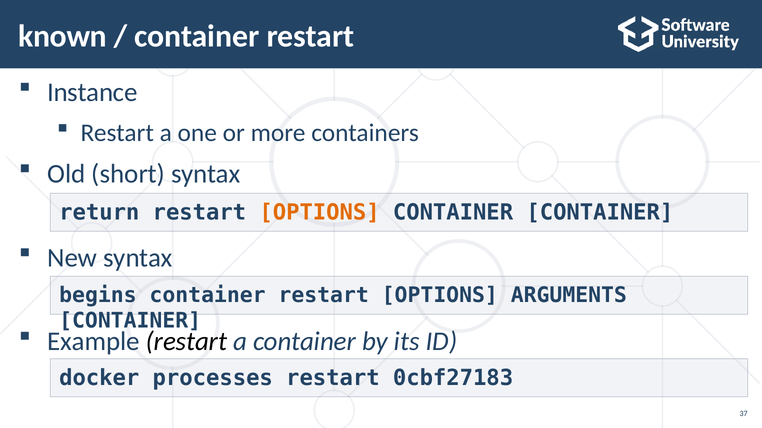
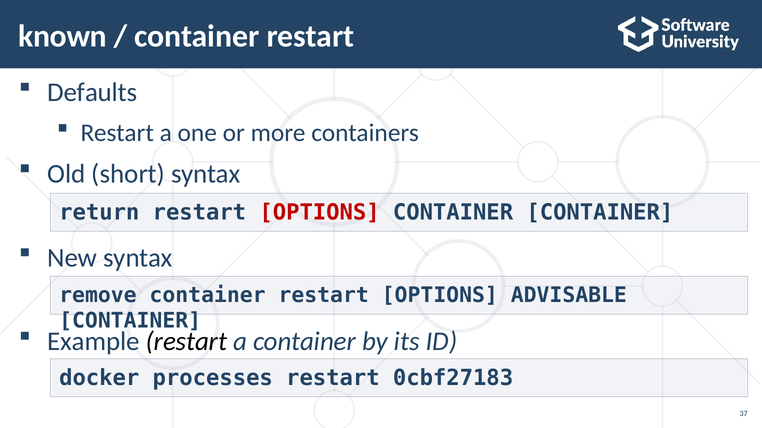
Instance: Instance -> Defaults (92, 92)
OPTIONS colour: orange -> red (320, 213)
begins: begins -> remove (98, 295)
ARGUMENTS: ARGUMENTS -> ADVISABLE (569, 295)
